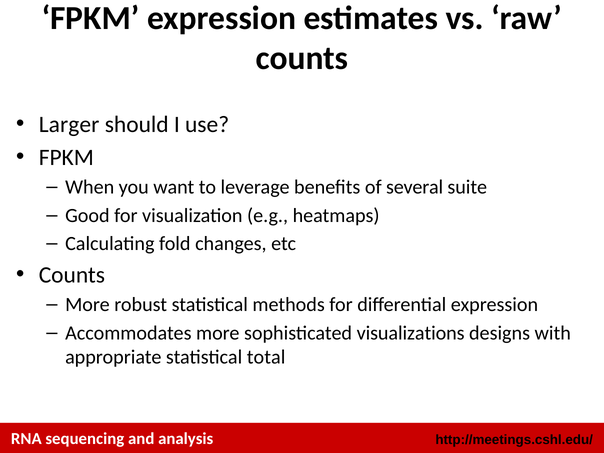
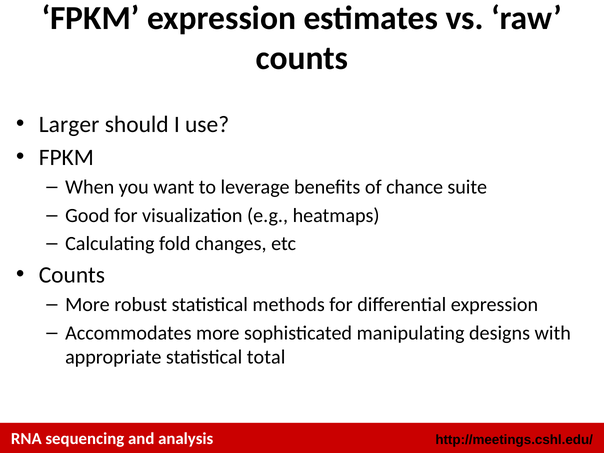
several: several -> chance (415, 187)
visualizations: visualizations -> manipulating (411, 333)
